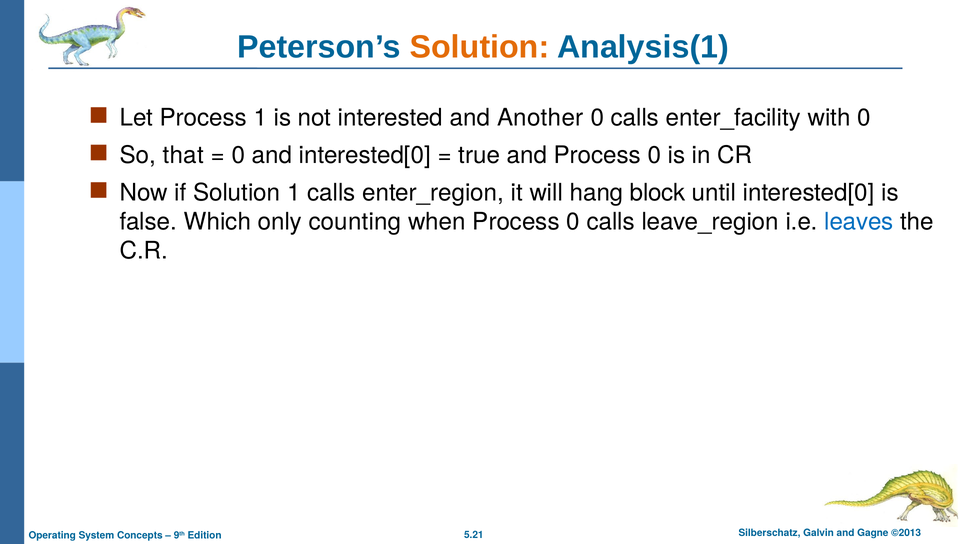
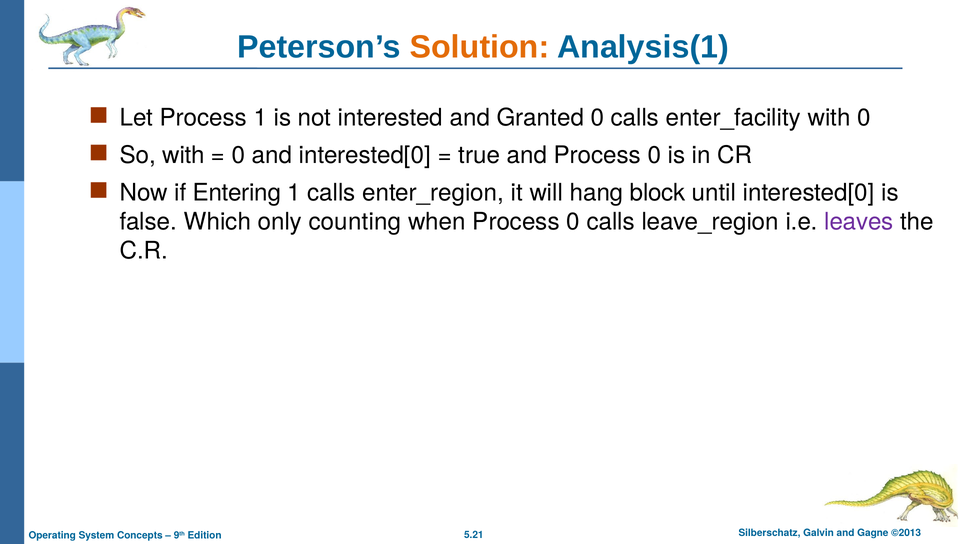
Another: Another -> Granted (540, 118)
So that: that -> with (183, 155)
if Solution: Solution -> Entering (237, 193)
leaves colour: blue -> purple (859, 222)
